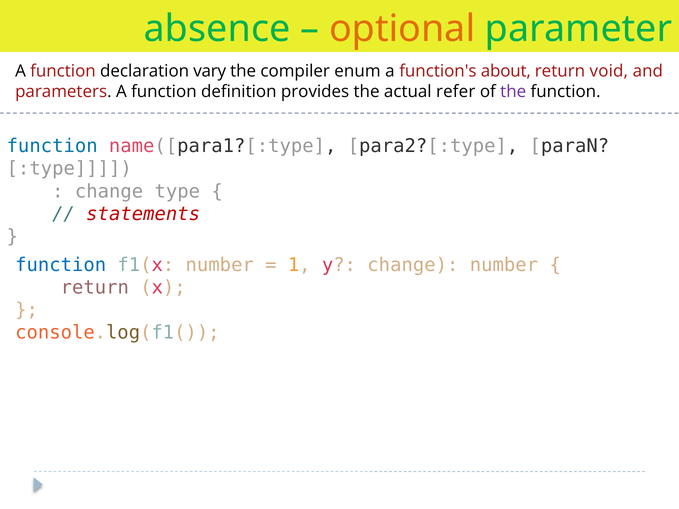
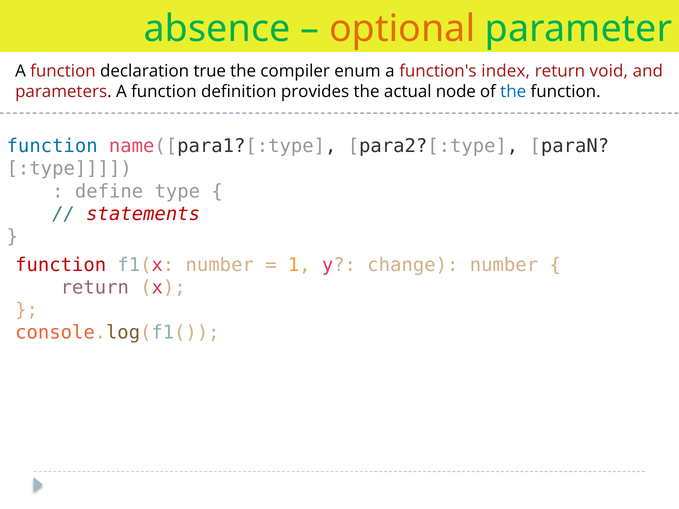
vary: vary -> true (210, 71)
about: about -> index (506, 71)
refer: refer -> node (456, 92)
the colour: purple -> blue (513, 92)
change: change -> define (109, 191)
function colour: blue -> red (61, 265)
